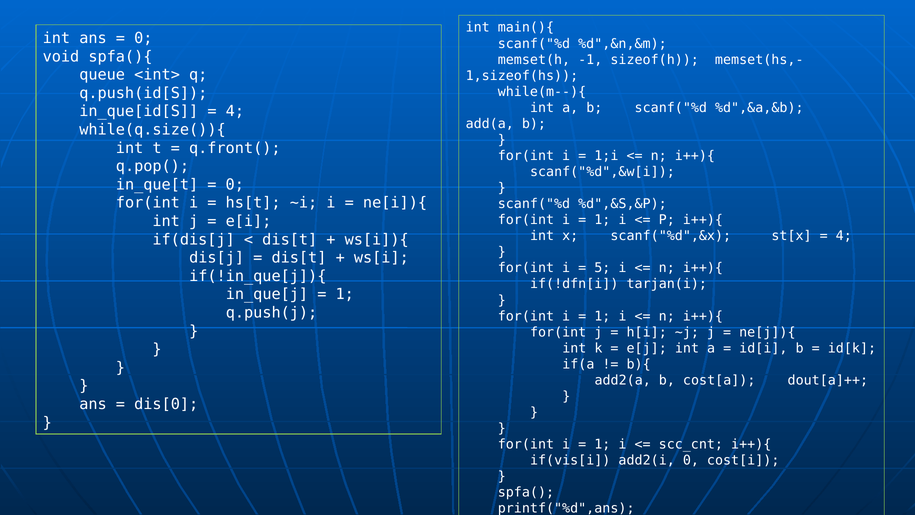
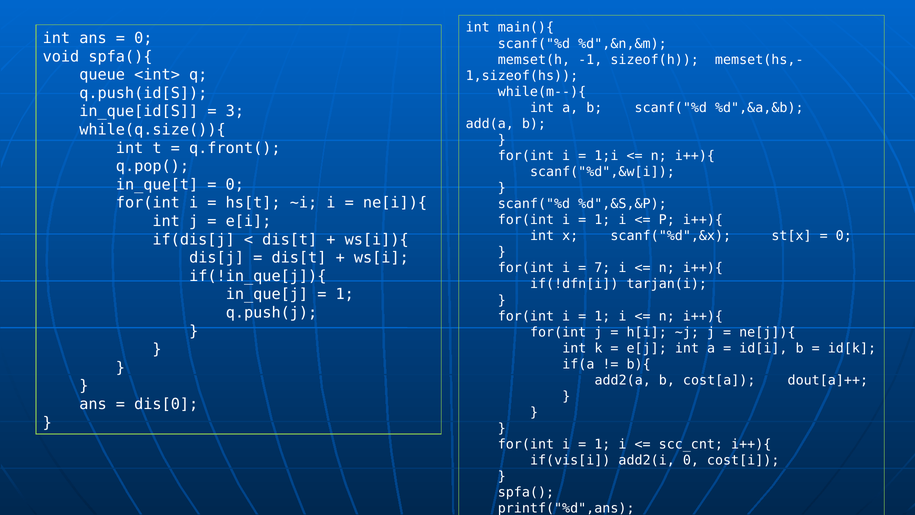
4: 4 -> 3 (235, 111)
4: 4 -> 0 (844, 236)
5: 5 -> 7 (602, 268)
